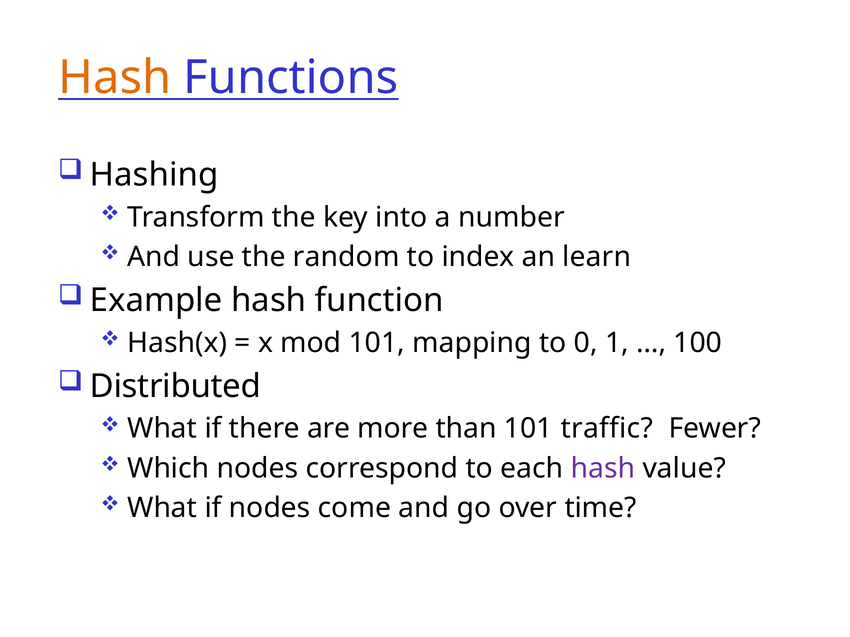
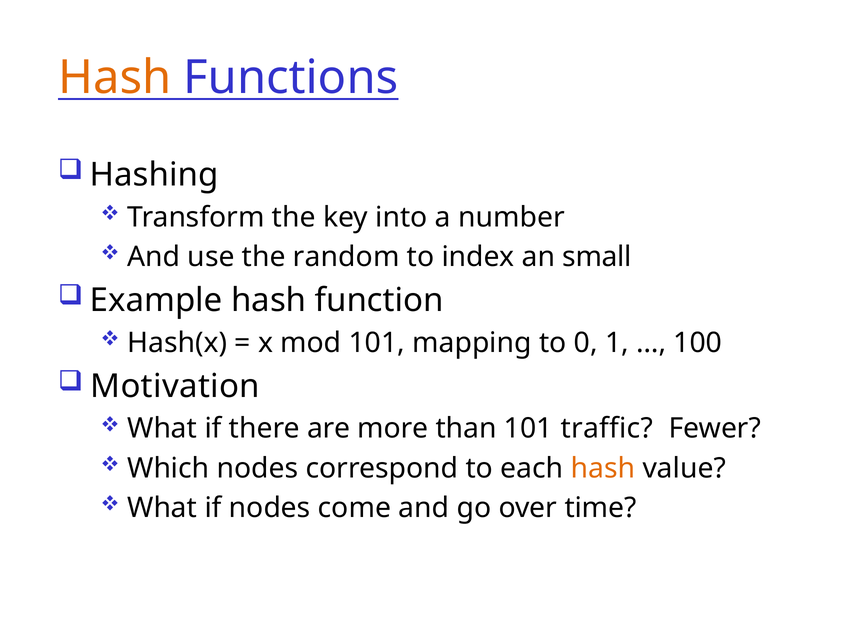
learn: learn -> small (597, 257)
Distributed: Distributed -> Motivation (175, 387)
hash colour: purple -> orange (603, 469)
